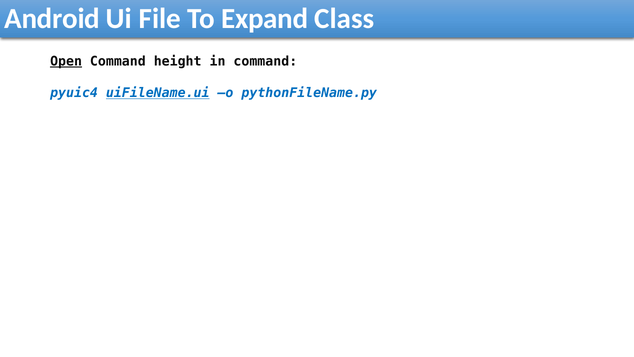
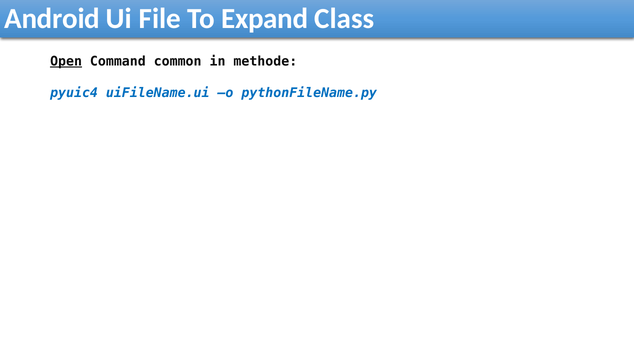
height: height -> common (178, 61)
in command: command -> methode (265, 61)
uiFileName.ui underline: present -> none (158, 93)
